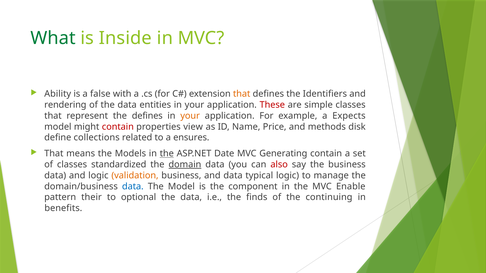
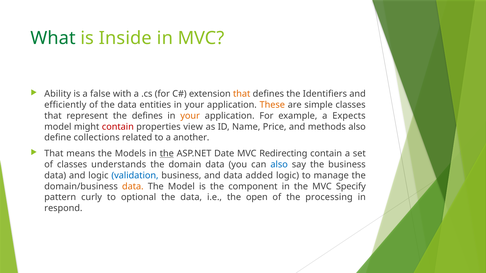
rendering: rendering -> efficiently (65, 105)
These colour: red -> orange (272, 105)
methods disk: disk -> also (357, 127)
ensures: ensures -> another (191, 138)
Generating: Generating -> Redirecting (283, 154)
standardized: standardized -> understands (119, 165)
domain underline: present -> none (185, 165)
also colour: red -> blue (279, 165)
validation colour: orange -> blue (135, 176)
typical: typical -> added (259, 176)
data colour: blue -> orange (133, 187)
Enable: Enable -> Specify (351, 187)
their: their -> curly (92, 198)
finds: finds -> open (257, 198)
continuing: continuing -> processing (329, 198)
benefits: benefits -> respond (63, 208)
